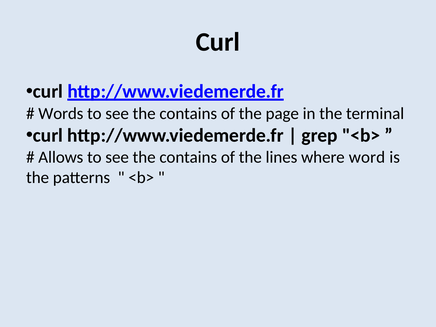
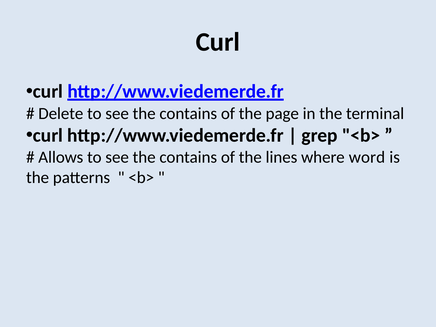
Words: Words -> Delete (61, 113)
